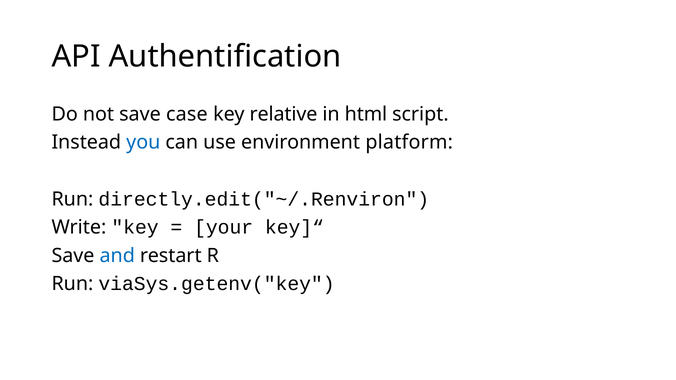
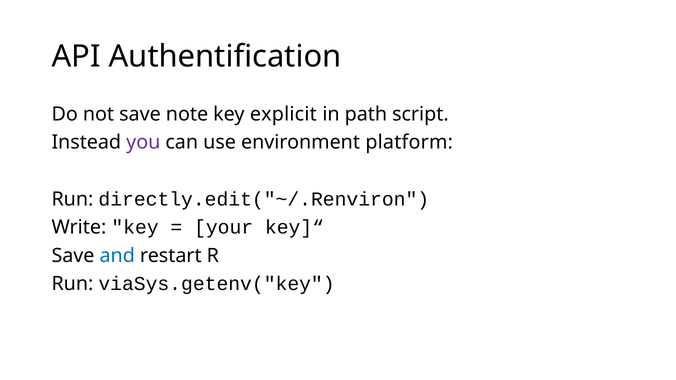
case: case -> note (187, 114)
relative: relative -> explicit (283, 114)
html: html -> path (366, 114)
you colour: blue -> purple (143, 143)
